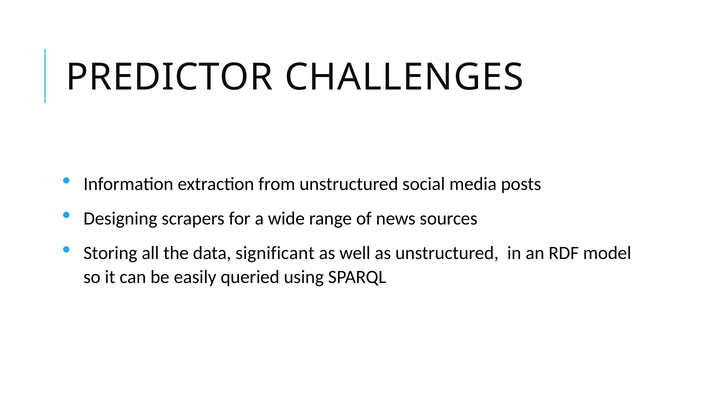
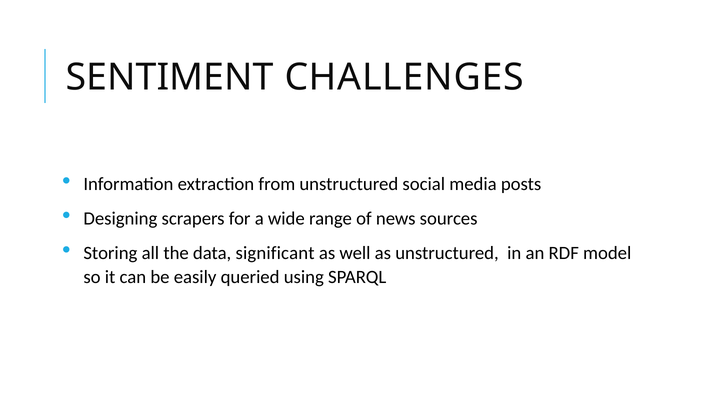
PREDICTOR: PREDICTOR -> SENTIMENT (170, 77)
